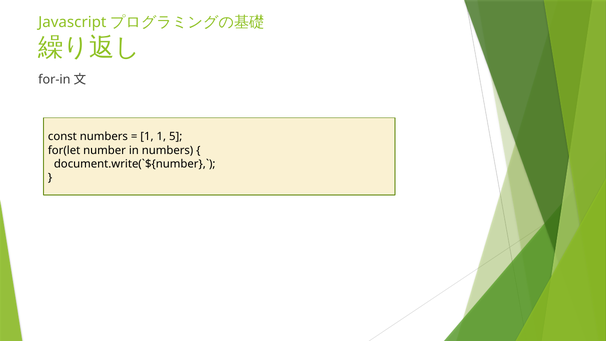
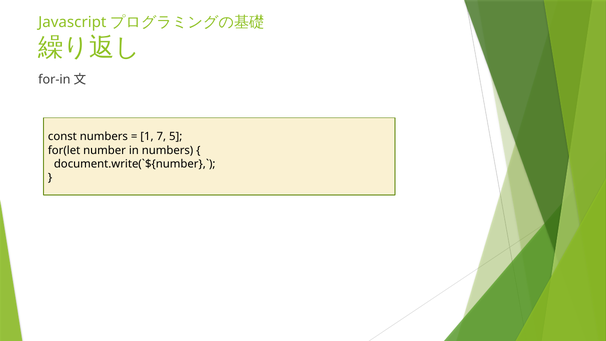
1 1: 1 -> 7 (161, 137)
